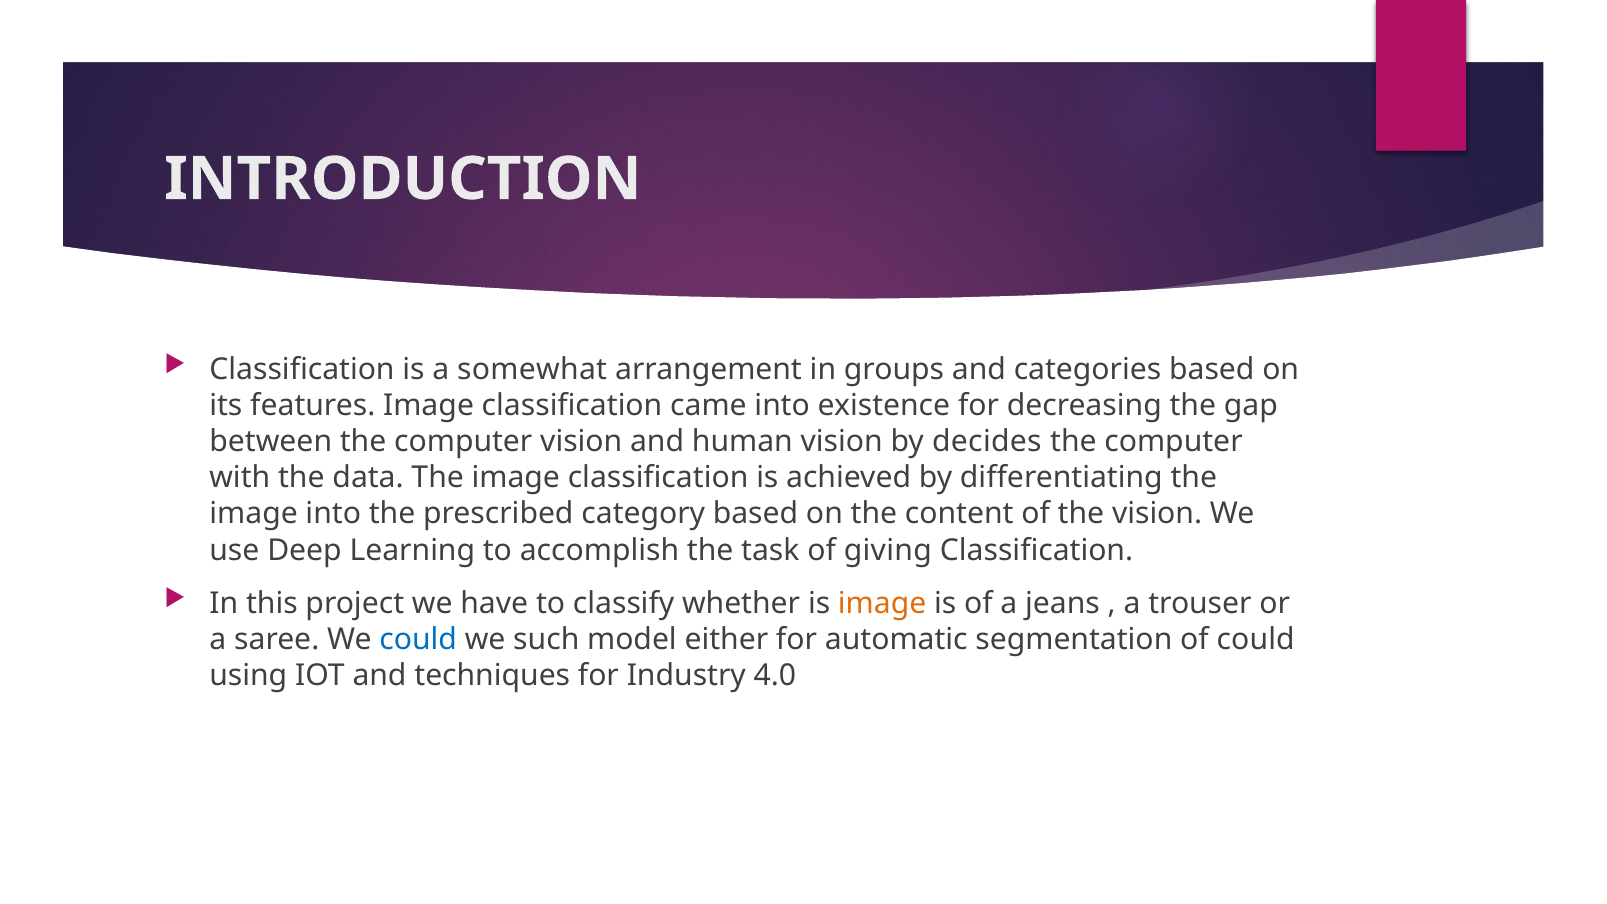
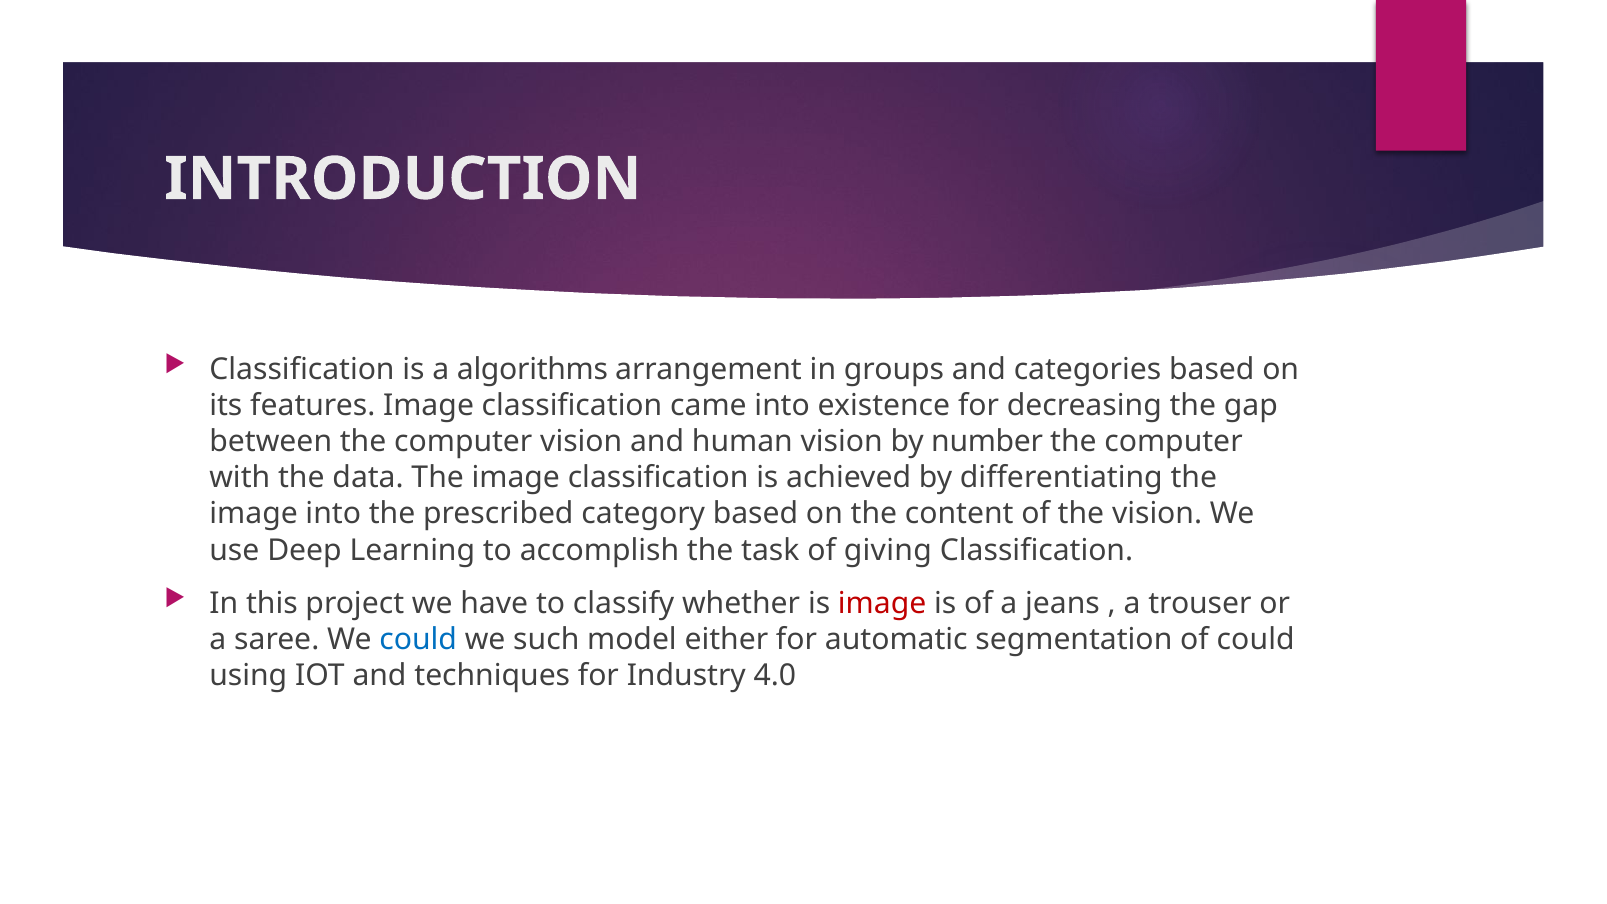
somewhat: somewhat -> algorithms (532, 369)
decides: decides -> number (987, 442)
image colour: orange -> red (882, 603)
